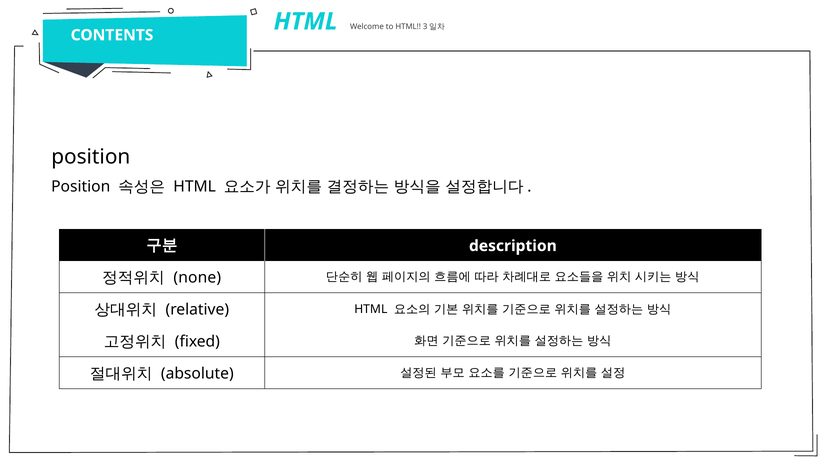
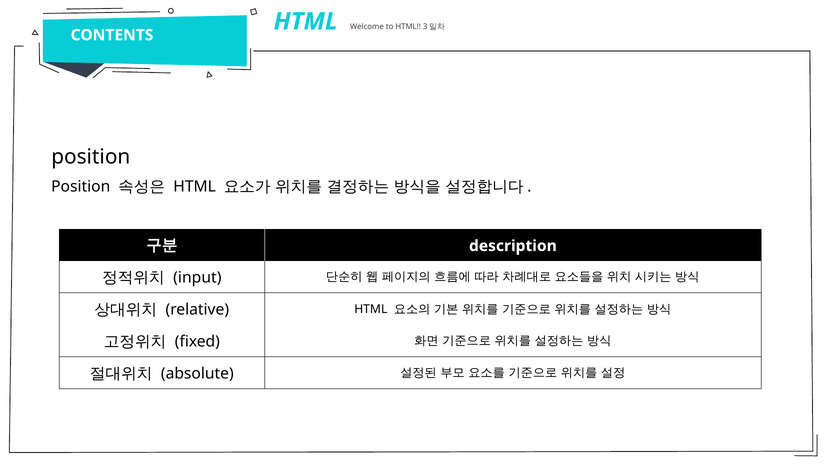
none: none -> input (197, 278)
